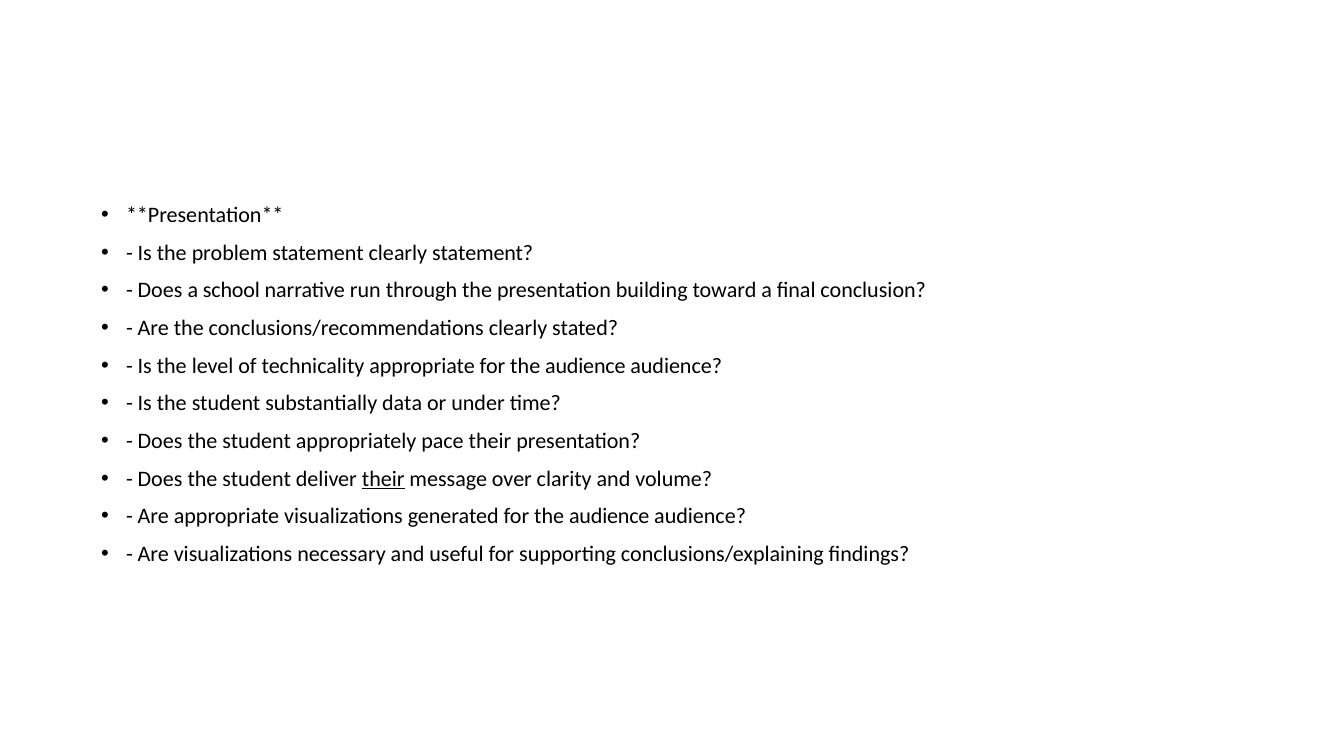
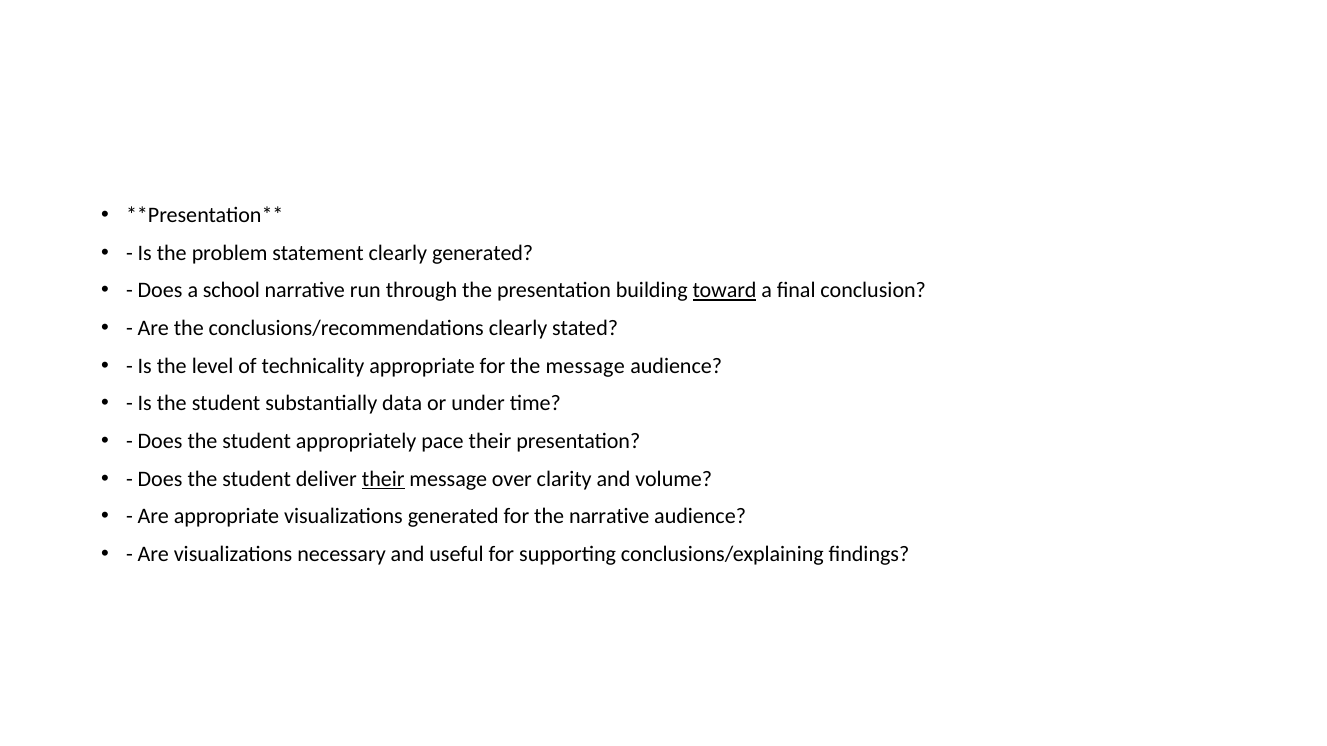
clearly statement: statement -> generated (483, 253)
toward underline: none -> present (724, 291)
appropriate for the audience: audience -> message (585, 366)
generated for the audience: audience -> narrative (609, 517)
